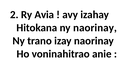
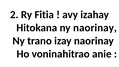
Avia: Avia -> Fitia (44, 15)
